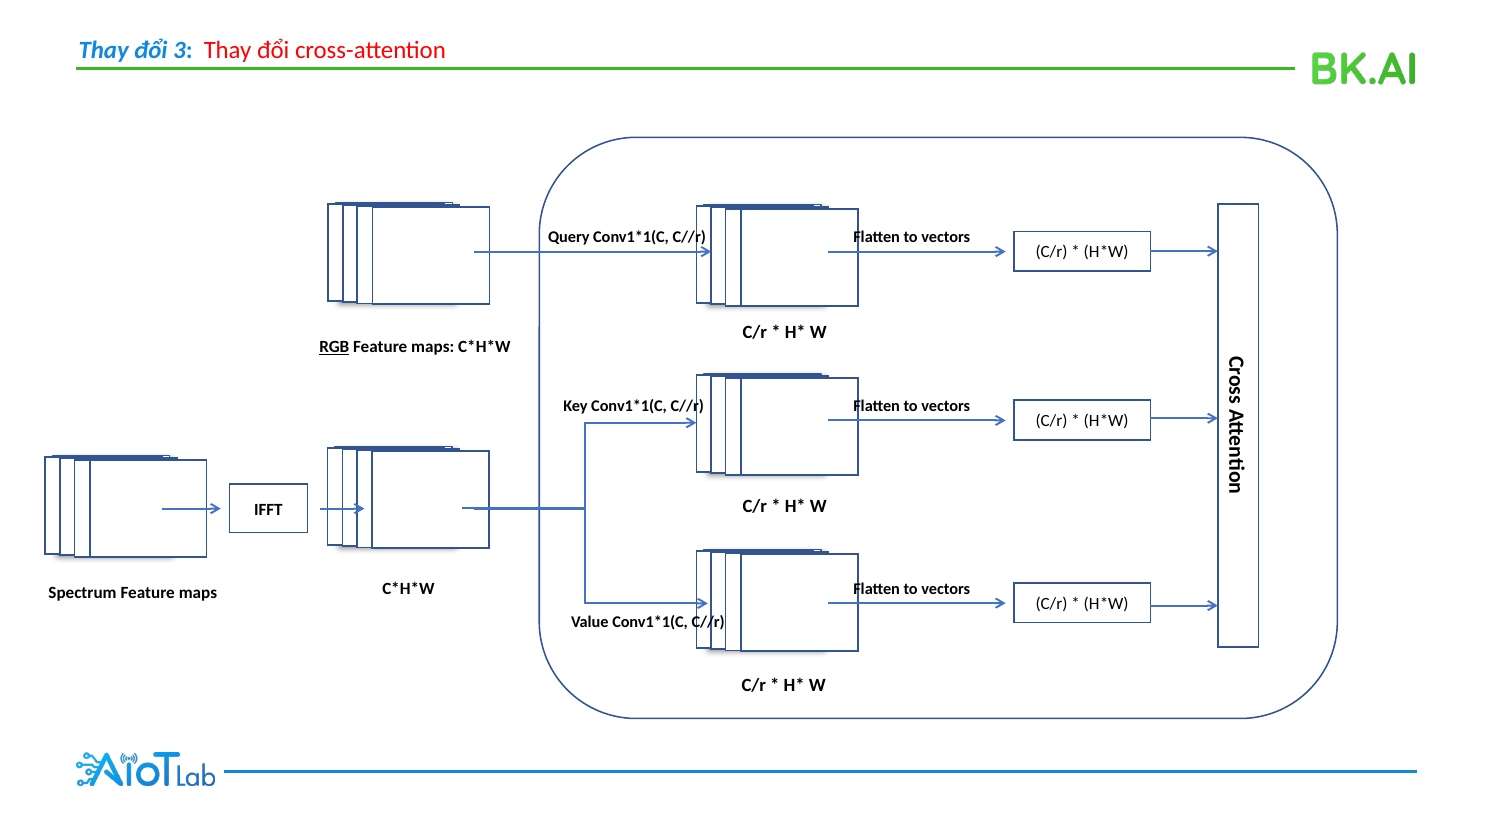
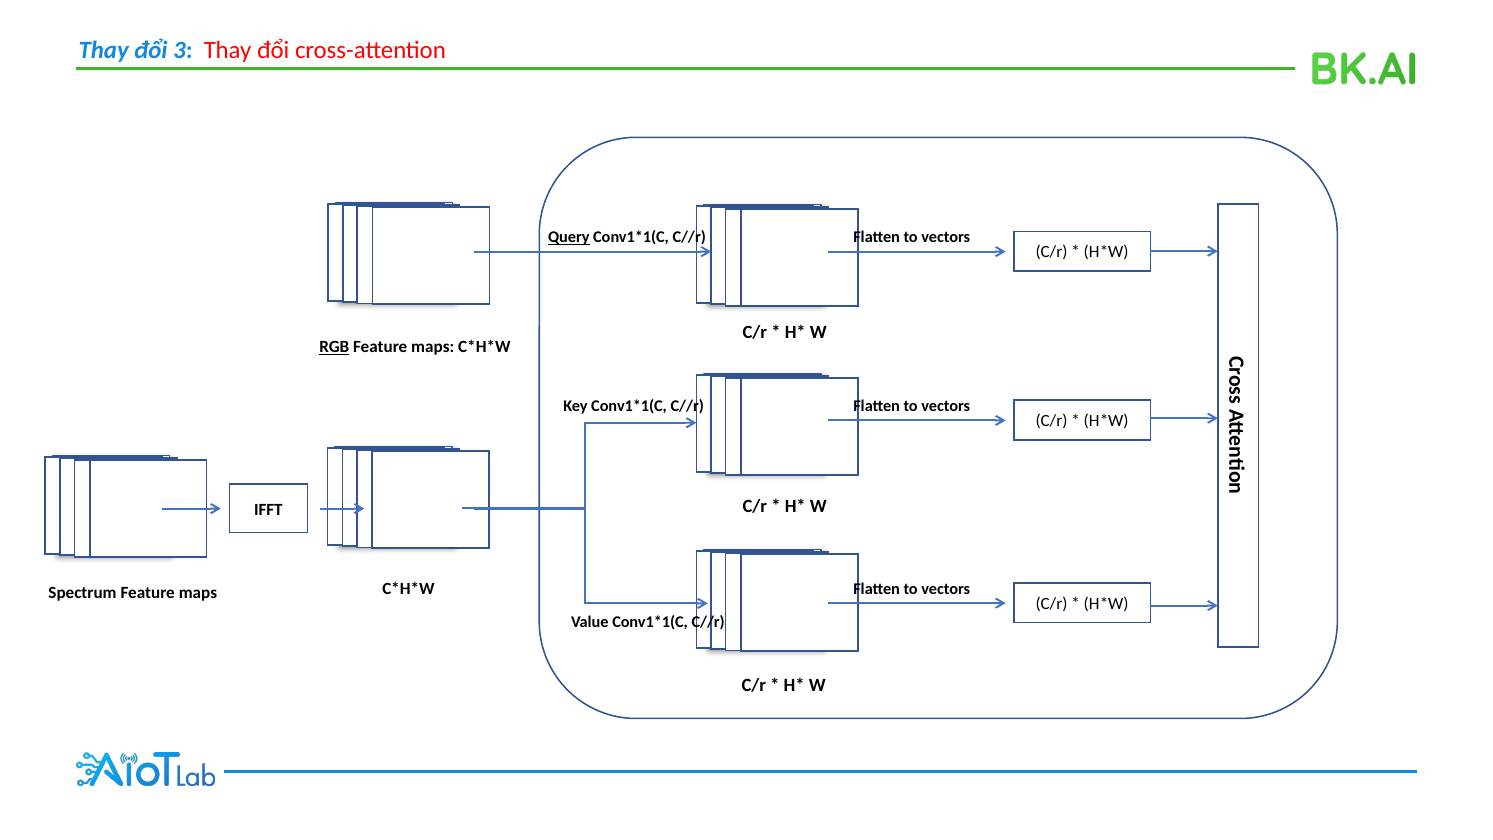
Query underline: none -> present (569, 237)
